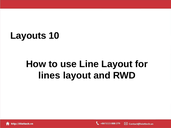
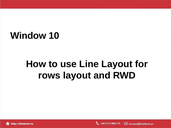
Layouts: Layouts -> Window (28, 36)
lines: lines -> rows (49, 76)
